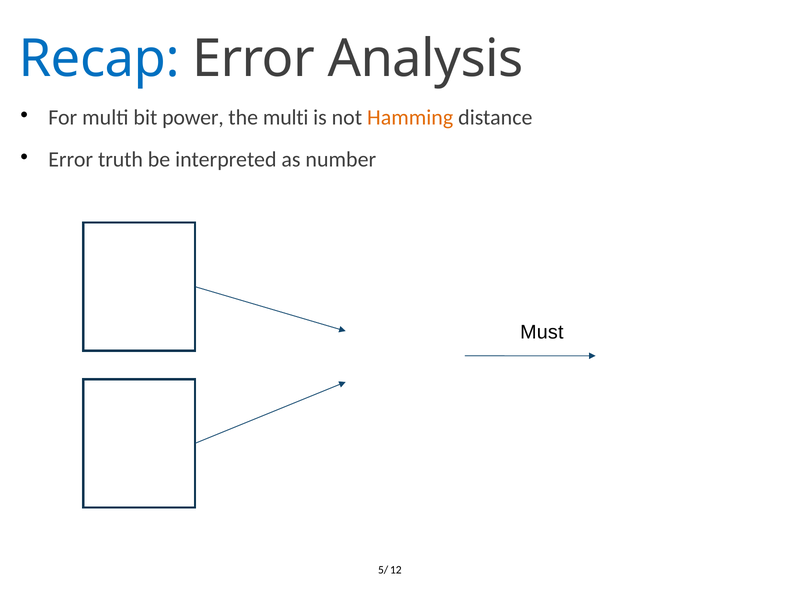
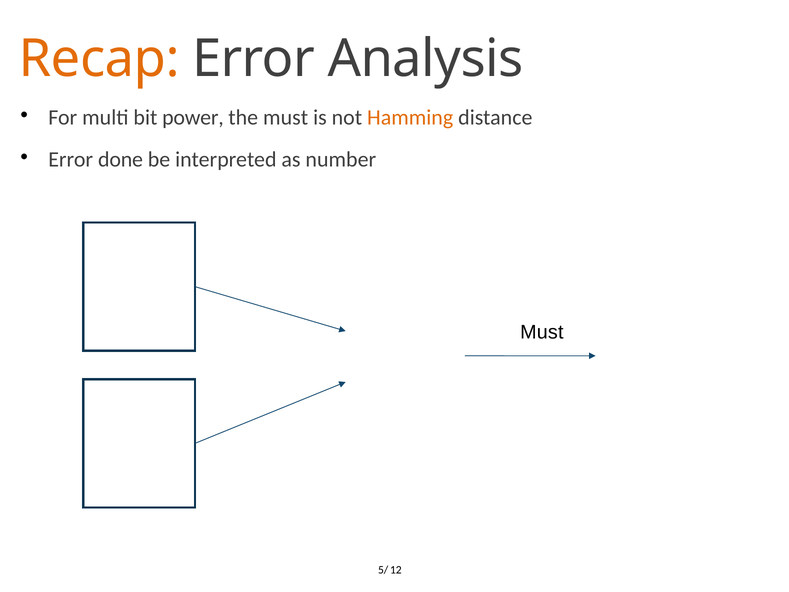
Recap colour: blue -> orange (99, 59)
the multi: multi -> must (286, 117)
truth: truth -> done (121, 159)
